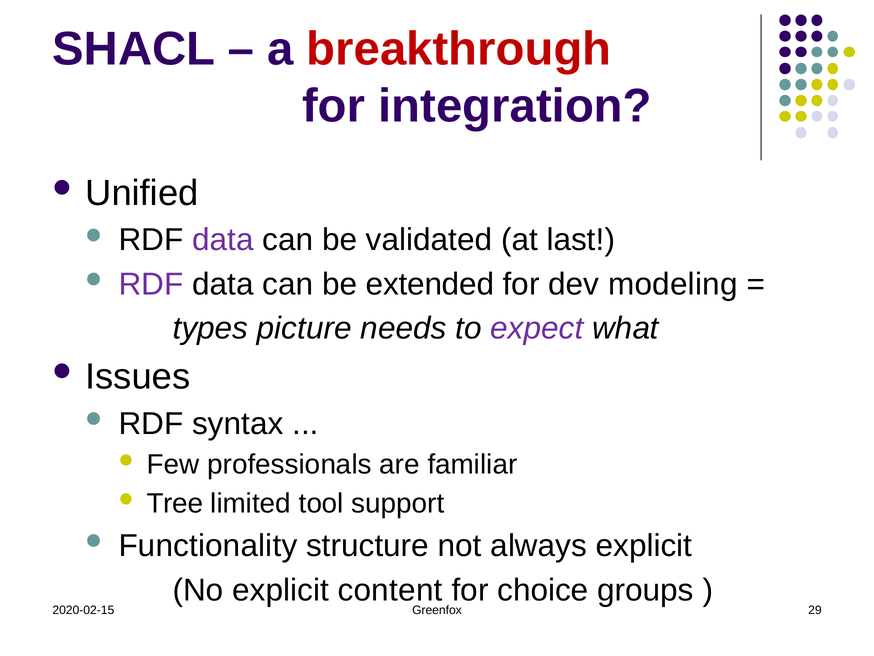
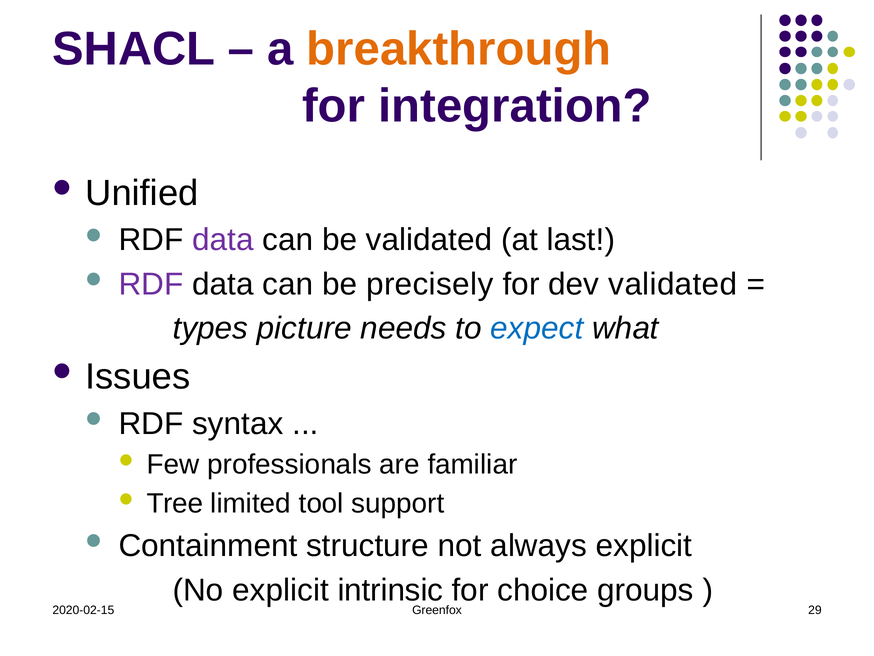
breakthrough colour: red -> orange (459, 49)
extended: extended -> precisely (430, 284)
dev modeling: modeling -> validated (673, 284)
expect colour: purple -> blue (537, 328)
Functionality: Functionality -> Containment (208, 546)
content: content -> intrinsic (390, 590)
